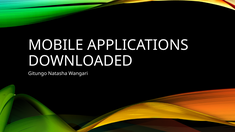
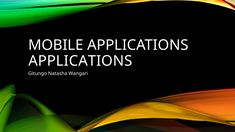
DOWNLOADED: DOWNLOADED -> APPLICATIONS (80, 61)
